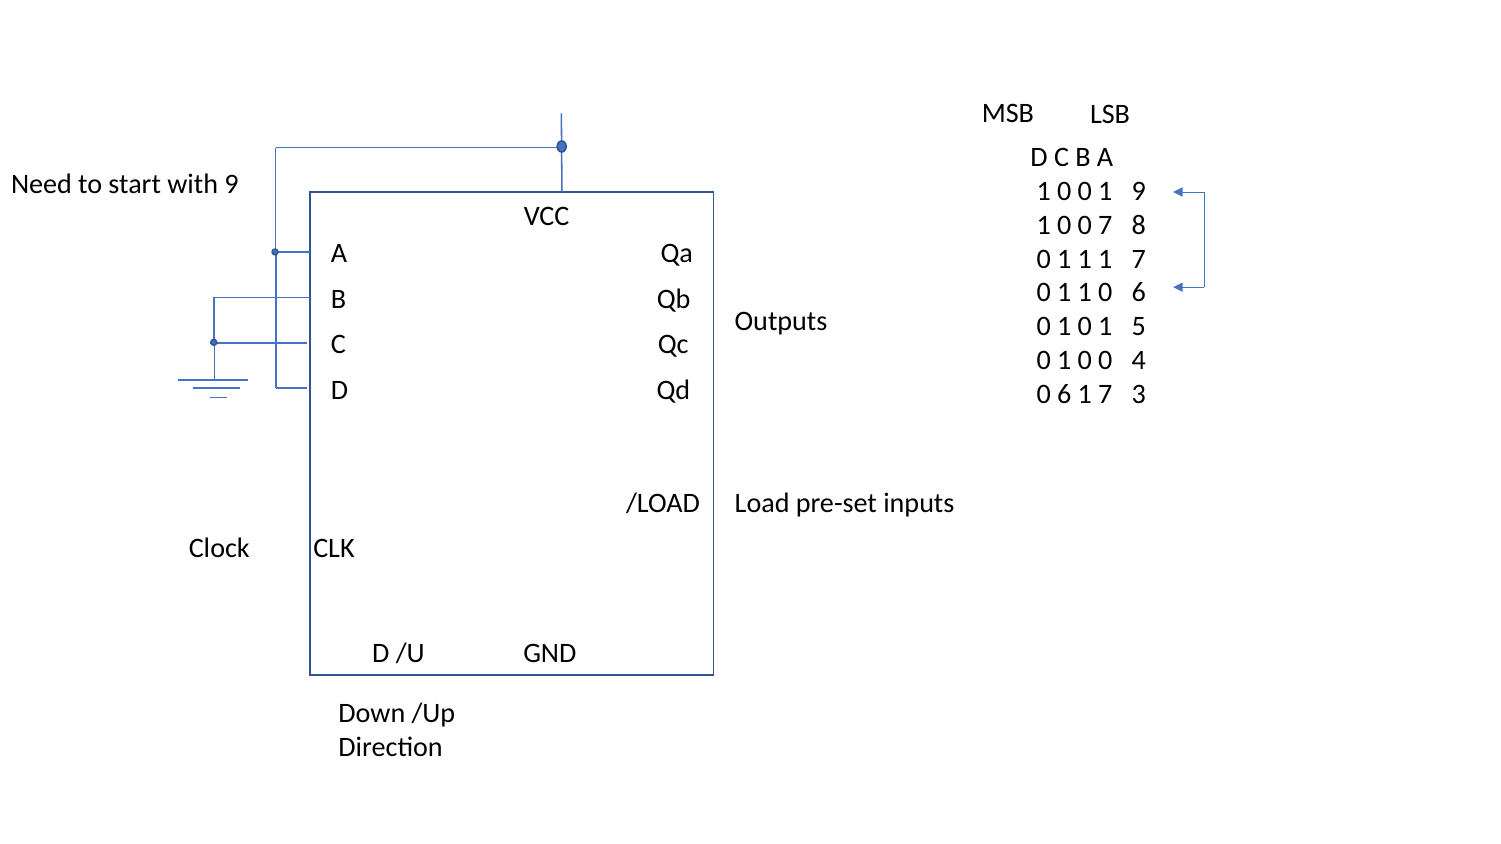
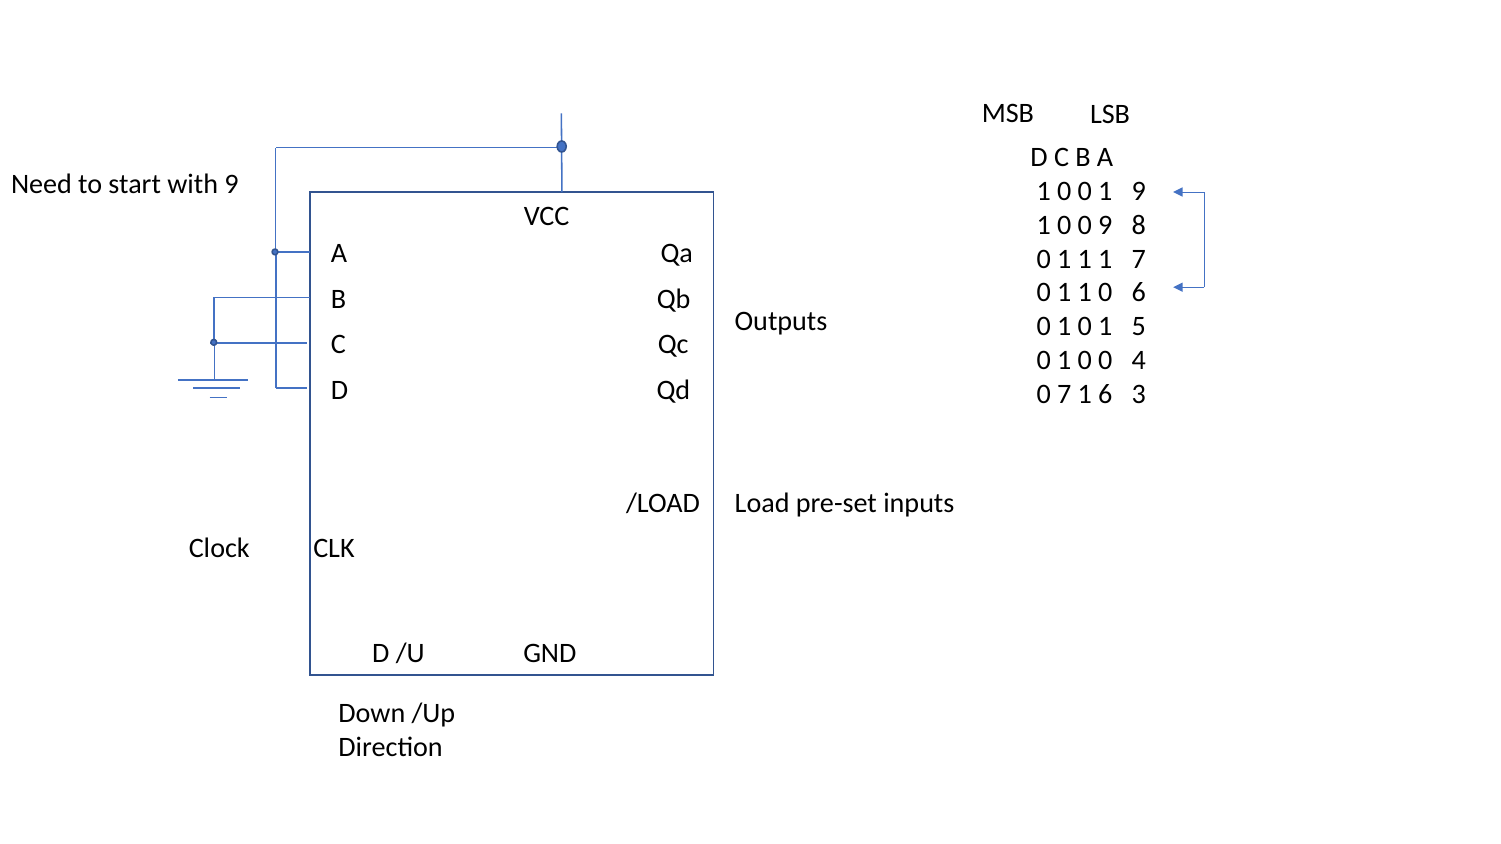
0 7: 7 -> 9 (1105, 225)
6: 6 -> 7 (1064, 394)
7: 7 -> 6 (1105, 394)
